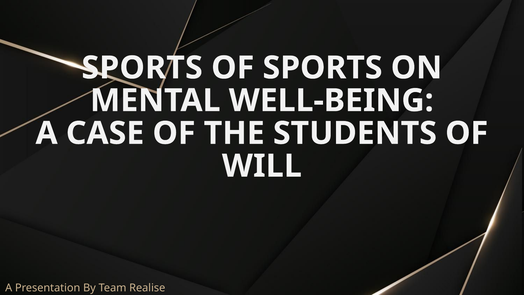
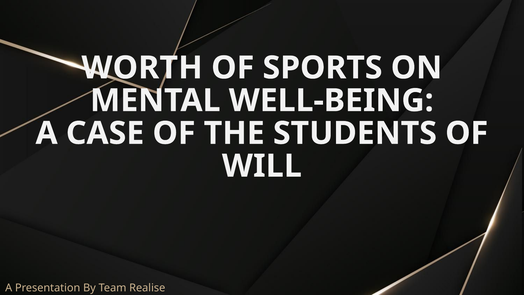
SPORTS: SPORTS -> WORTH (142, 68)
